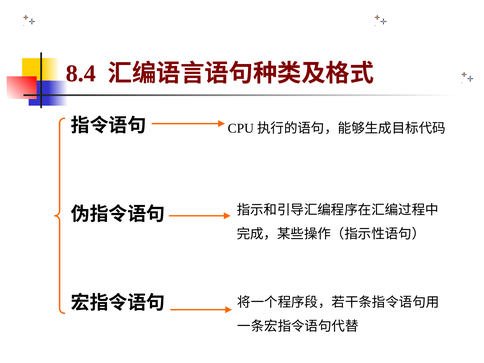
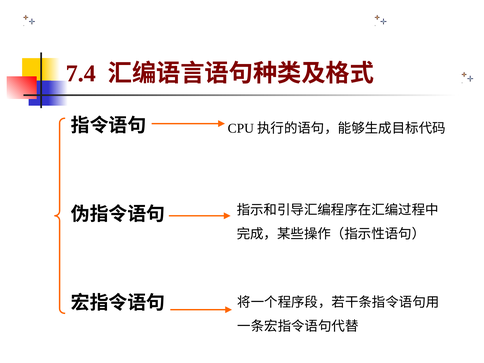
8.4: 8.4 -> 7.4 (81, 73)
